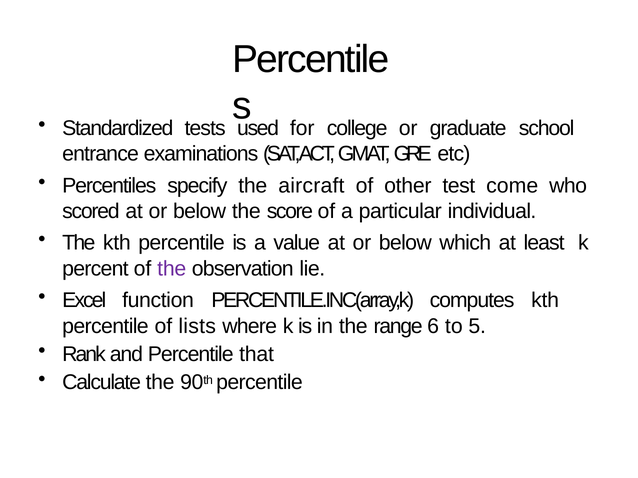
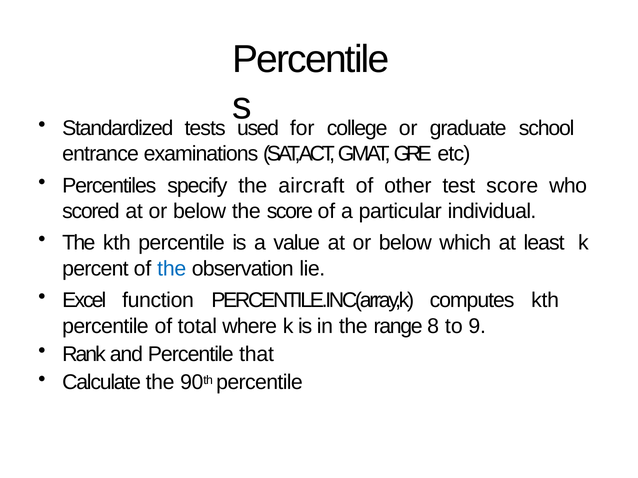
test come: come -> score (512, 186)
the colour: purple -> blue (172, 269)
lists: lists -> total (197, 326)
6: 6 -> 8 (433, 326)
5: 5 -> 9 (477, 326)
